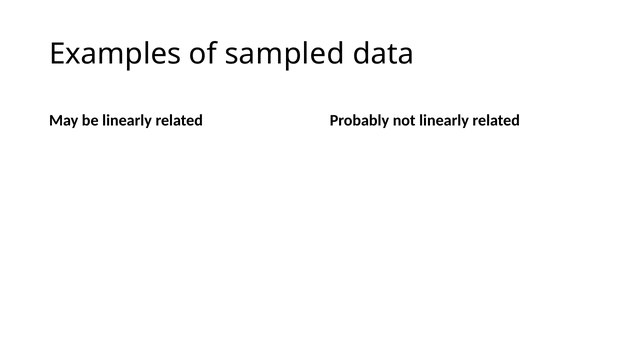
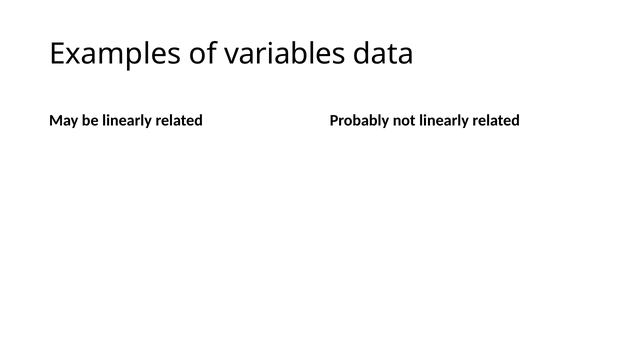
sampled: sampled -> variables (285, 54)
